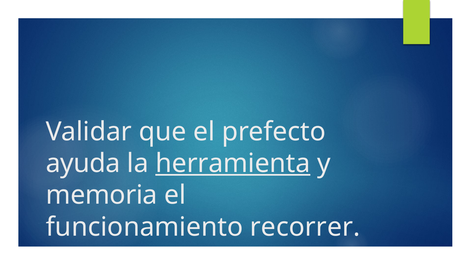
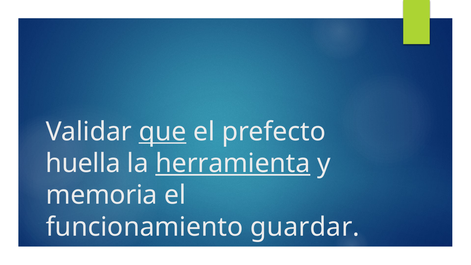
que underline: none -> present (163, 132)
ayuda: ayuda -> huella (83, 163)
recorrer: recorrer -> guardar (305, 227)
